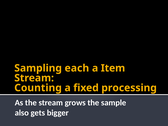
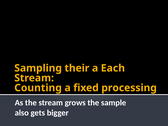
each: each -> their (77, 68)
Item: Item -> Each (113, 68)
